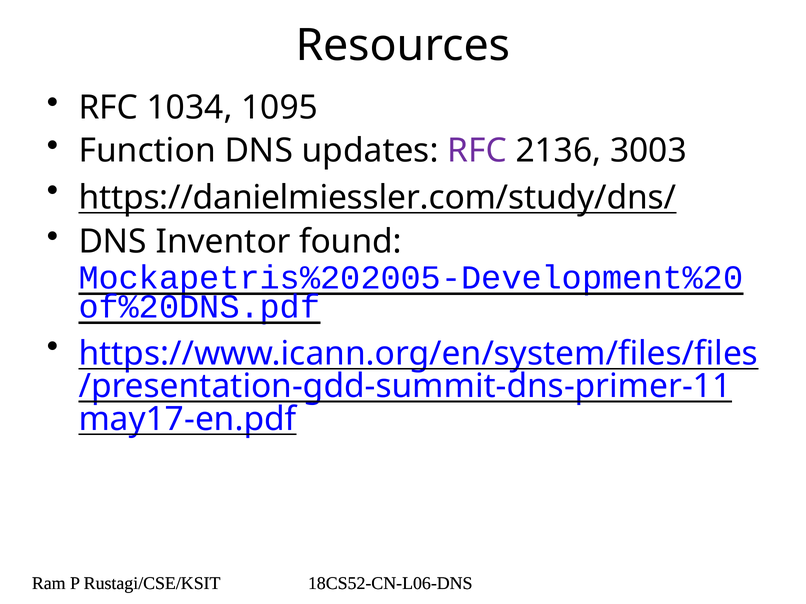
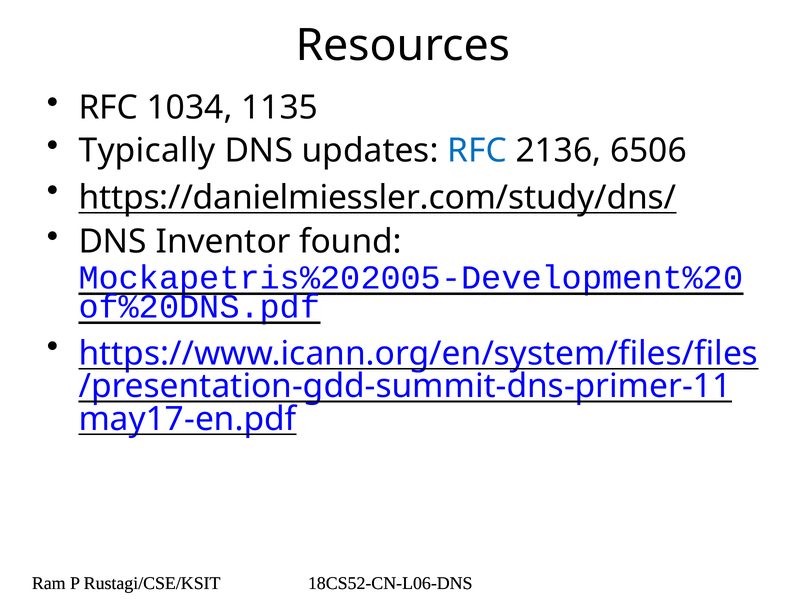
1095: 1095 -> 1135 (280, 108)
Function: Function -> Typically (147, 151)
RFC colour: purple -> blue (477, 151)
3003: 3003 -> 6506 (648, 151)
